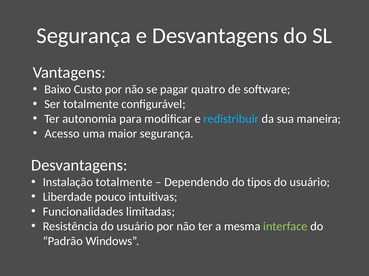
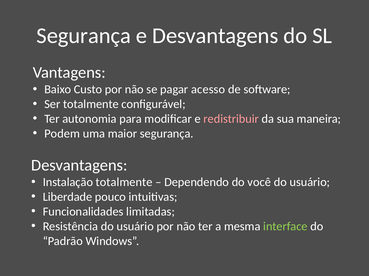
quatro: quatro -> acesso (208, 90)
redistribuir colour: light blue -> pink (231, 119)
Acesso: Acesso -> Podem (62, 134)
tipos: tipos -> você (259, 183)
